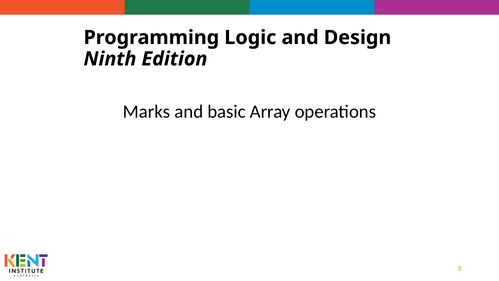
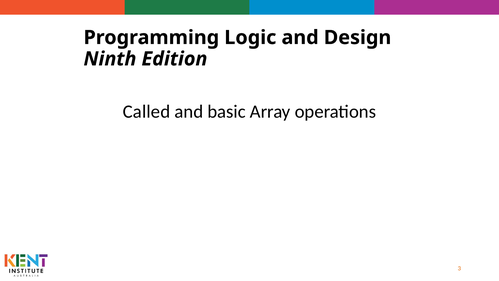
Marks: Marks -> Called (146, 112)
